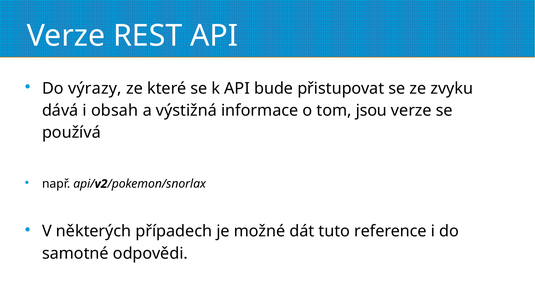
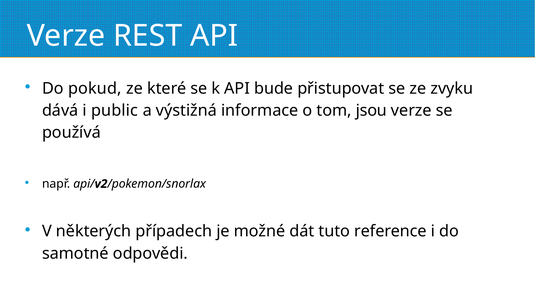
výrazy: výrazy -> pokud (95, 88)
obsah: obsah -> public (115, 110)
